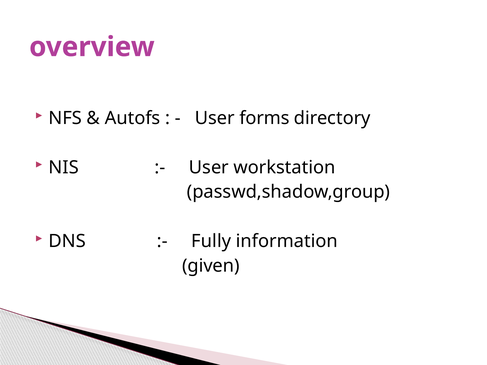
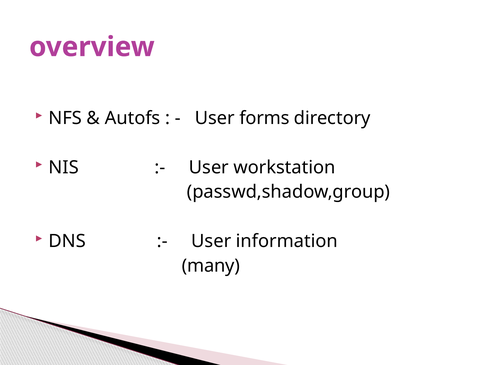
Fully: Fully -> User (211, 241)
given: given -> many (211, 266)
